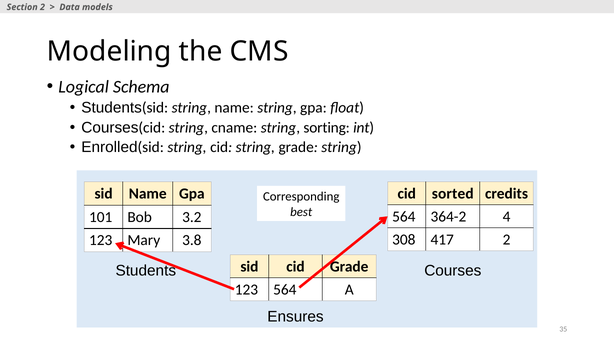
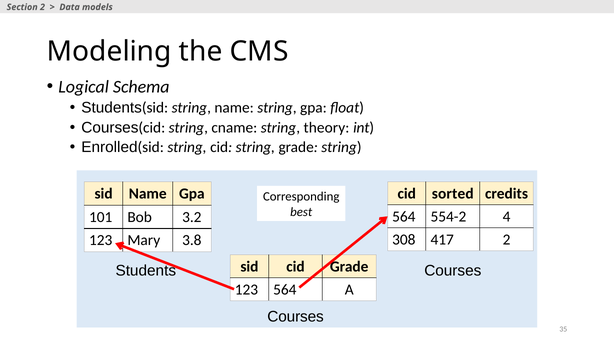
sorting: sorting -> theory (326, 128)
364-2: 364-2 -> 554-2 (448, 217)
Ensures: Ensures -> Courses (296, 317)
